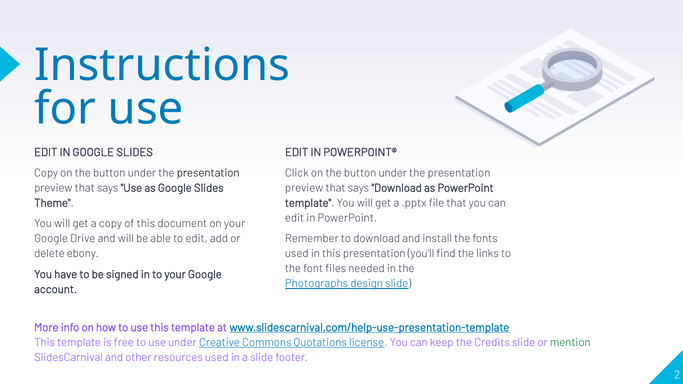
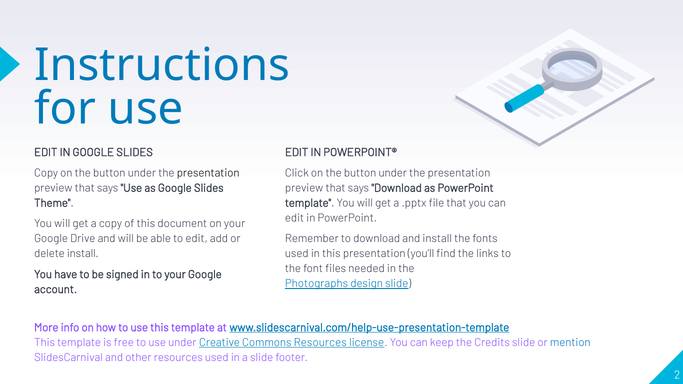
delete ebony: ebony -> install (83, 254)
Commons Quotations: Quotations -> Resources (320, 343)
mention colour: green -> blue (570, 343)
